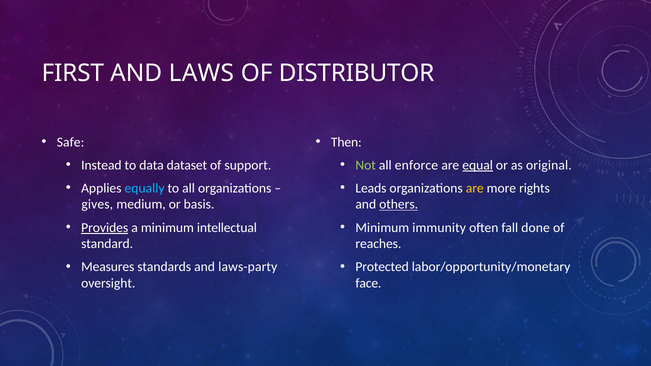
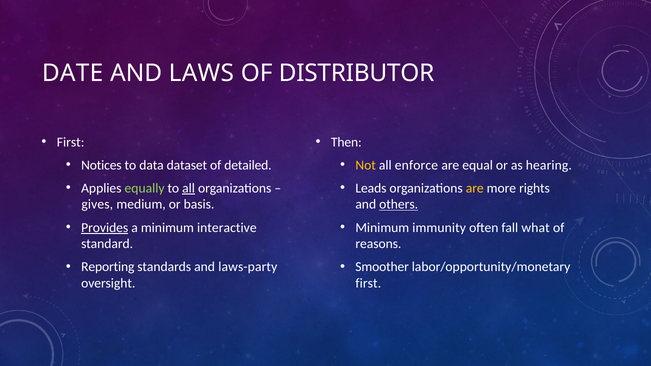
FIRST: FIRST -> DATE (73, 73)
Safe: Safe -> First (71, 142)
Instead: Instead -> Notices (101, 165)
support: support -> detailed (248, 165)
Not colour: light green -> yellow (366, 165)
equal underline: present -> none (478, 165)
original: original -> hearing (549, 165)
equally colour: light blue -> light green (145, 188)
all underline: none -> present (189, 188)
intellectual: intellectual -> interactive (227, 228)
done: done -> what (536, 228)
reaches: reaches -> reasons (378, 244)
Measures: Measures -> Reporting (108, 267)
Protected: Protected -> Smoother (382, 267)
face: face -> first (368, 283)
